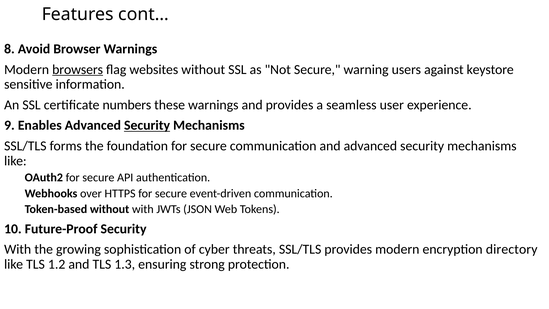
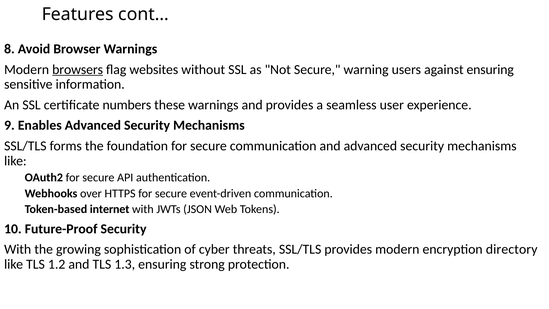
against keystore: keystore -> ensuring (490, 69)
Security underline: present -> none (147, 125)
Token-based without: without -> internet (110, 209)
